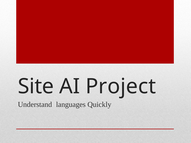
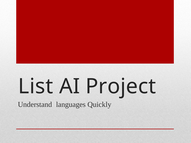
Site: Site -> List (36, 86)
